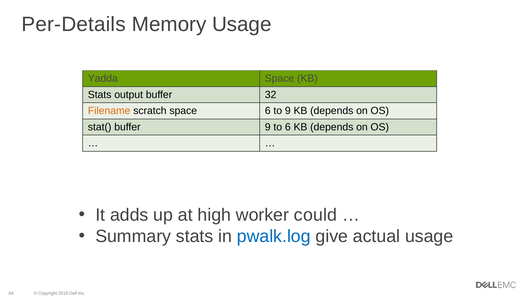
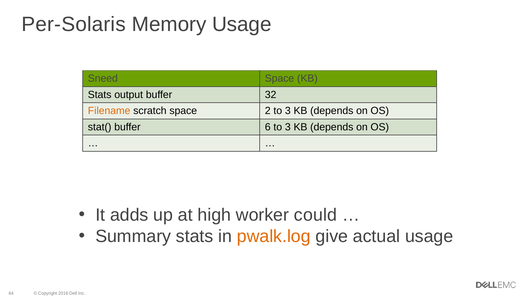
Per-Details: Per-Details -> Per-Solaris (74, 24)
Yadda: Yadda -> Sneed (103, 78)
space 6: 6 -> 2 (268, 111)
9: 9 -> 3 (288, 111)
buffer 9: 9 -> 6 (268, 127)
6: 6 -> 3 (288, 127)
pwalk.log colour: blue -> orange (274, 236)
